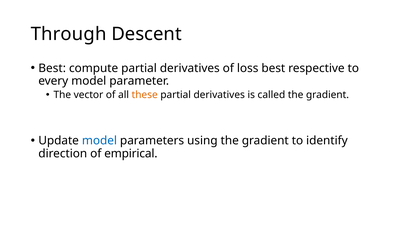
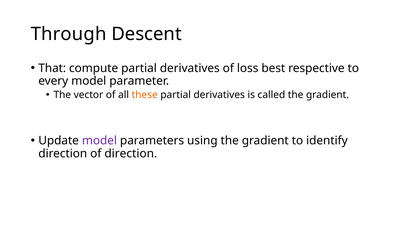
Best: Best -> That (52, 68)
model colour: blue -> purple (99, 141)
of empirical: empirical -> direction (131, 154)
